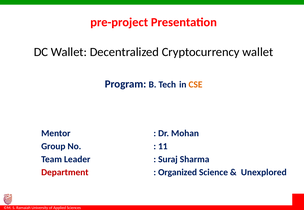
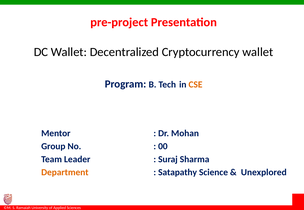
11: 11 -> 00 (163, 147)
Department colour: red -> orange (65, 173)
Organized: Organized -> Satapathy (178, 173)
